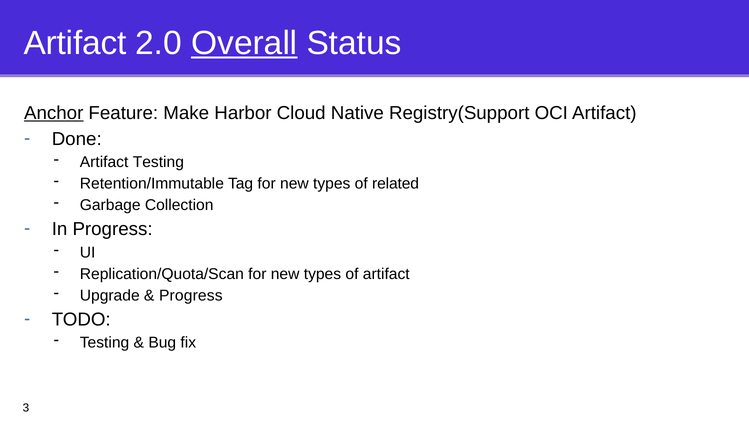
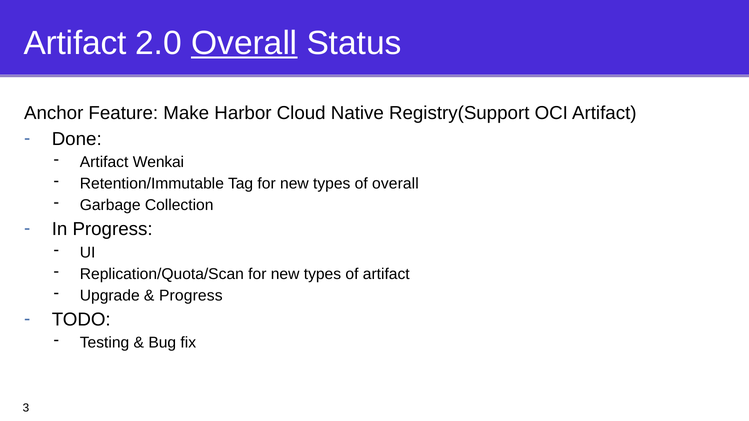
Anchor underline: present -> none (54, 113)
Artifact Testing: Testing -> Wenkai (158, 162)
of related: related -> overall (395, 184)
